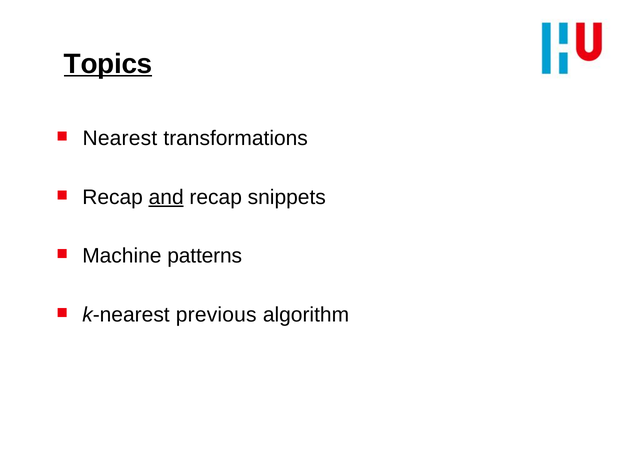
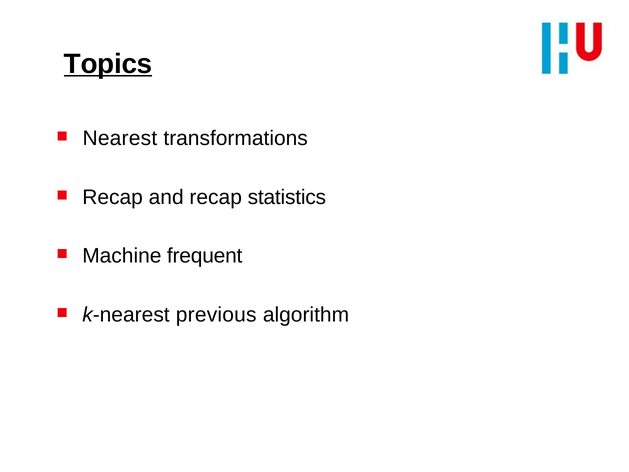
and underline: present -> none (166, 197)
snippets: snippets -> statistics (287, 197)
patterns: patterns -> frequent (205, 256)
